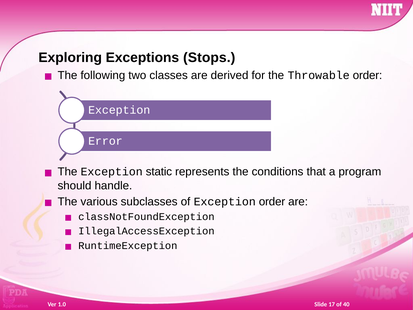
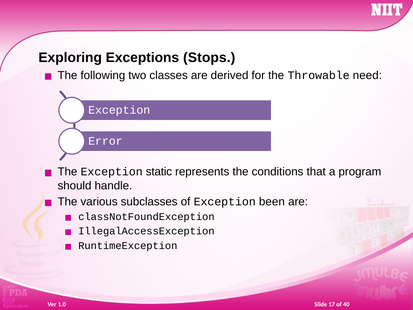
Throwable order: order -> need (367, 75)
Exception order: order -> been (272, 202)
